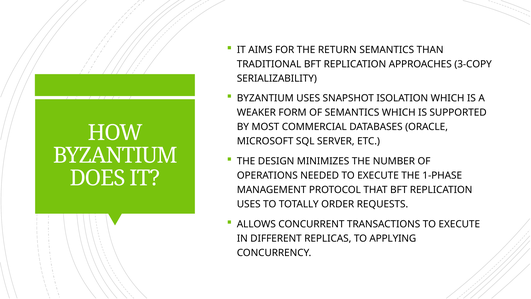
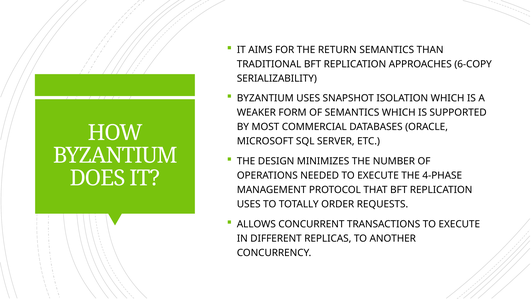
3-COPY: 3-COPY -> 6-COPY (473, 64)
1-PHASE: 1-PHASE -> 4-PHASE (442, 175)
APPLYING: APPLYING -> ANOTHER (393, 238)
